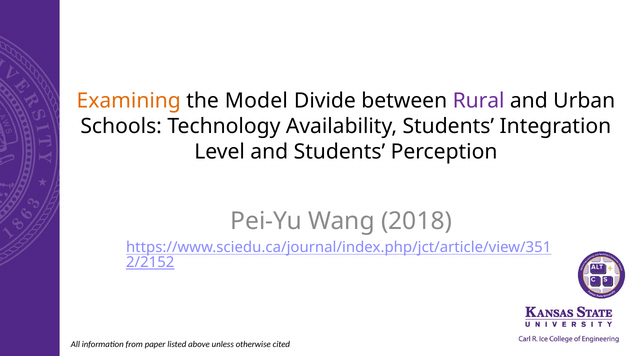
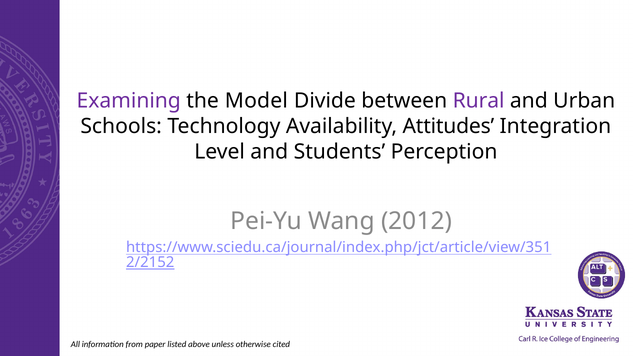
Examining colour: orange -> purple (129, 101)
Availability Students: Students -> Attitudes (448, 126)
2018: 2018 -> 2012 (417, 221)
